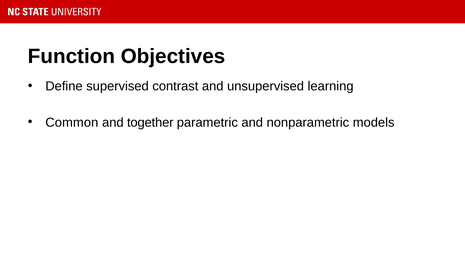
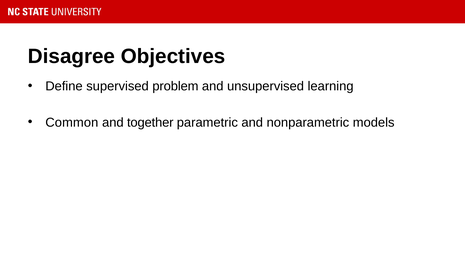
Function: Function -> Disagree (72, 56)
contrast: contrast -> problem (175, 86)
